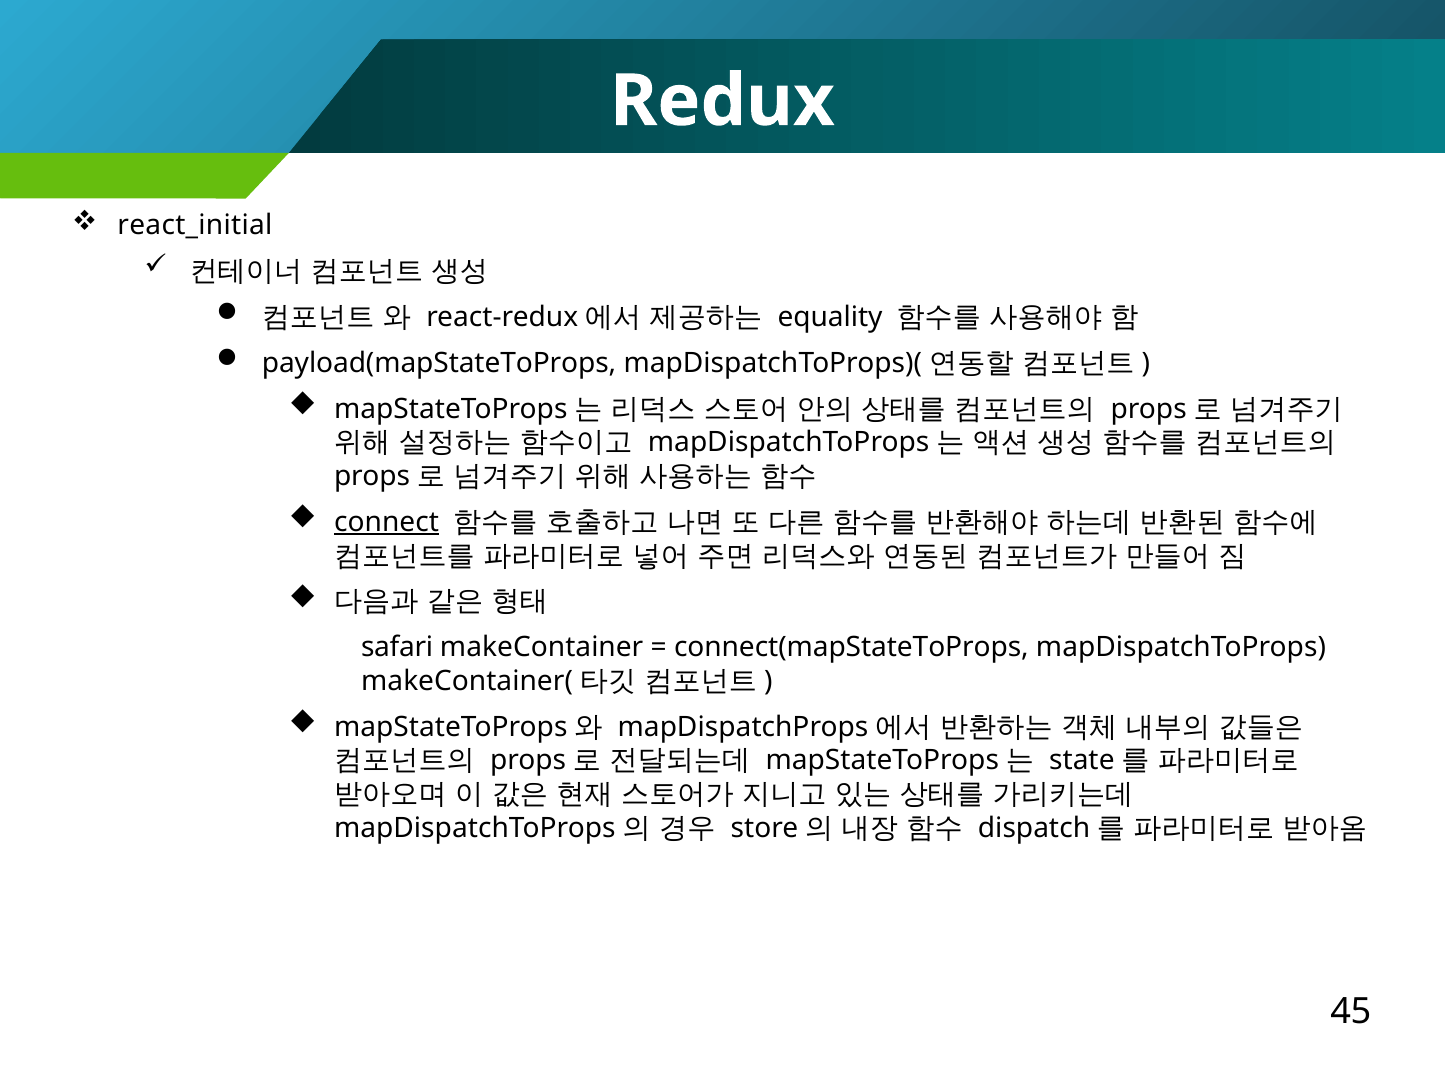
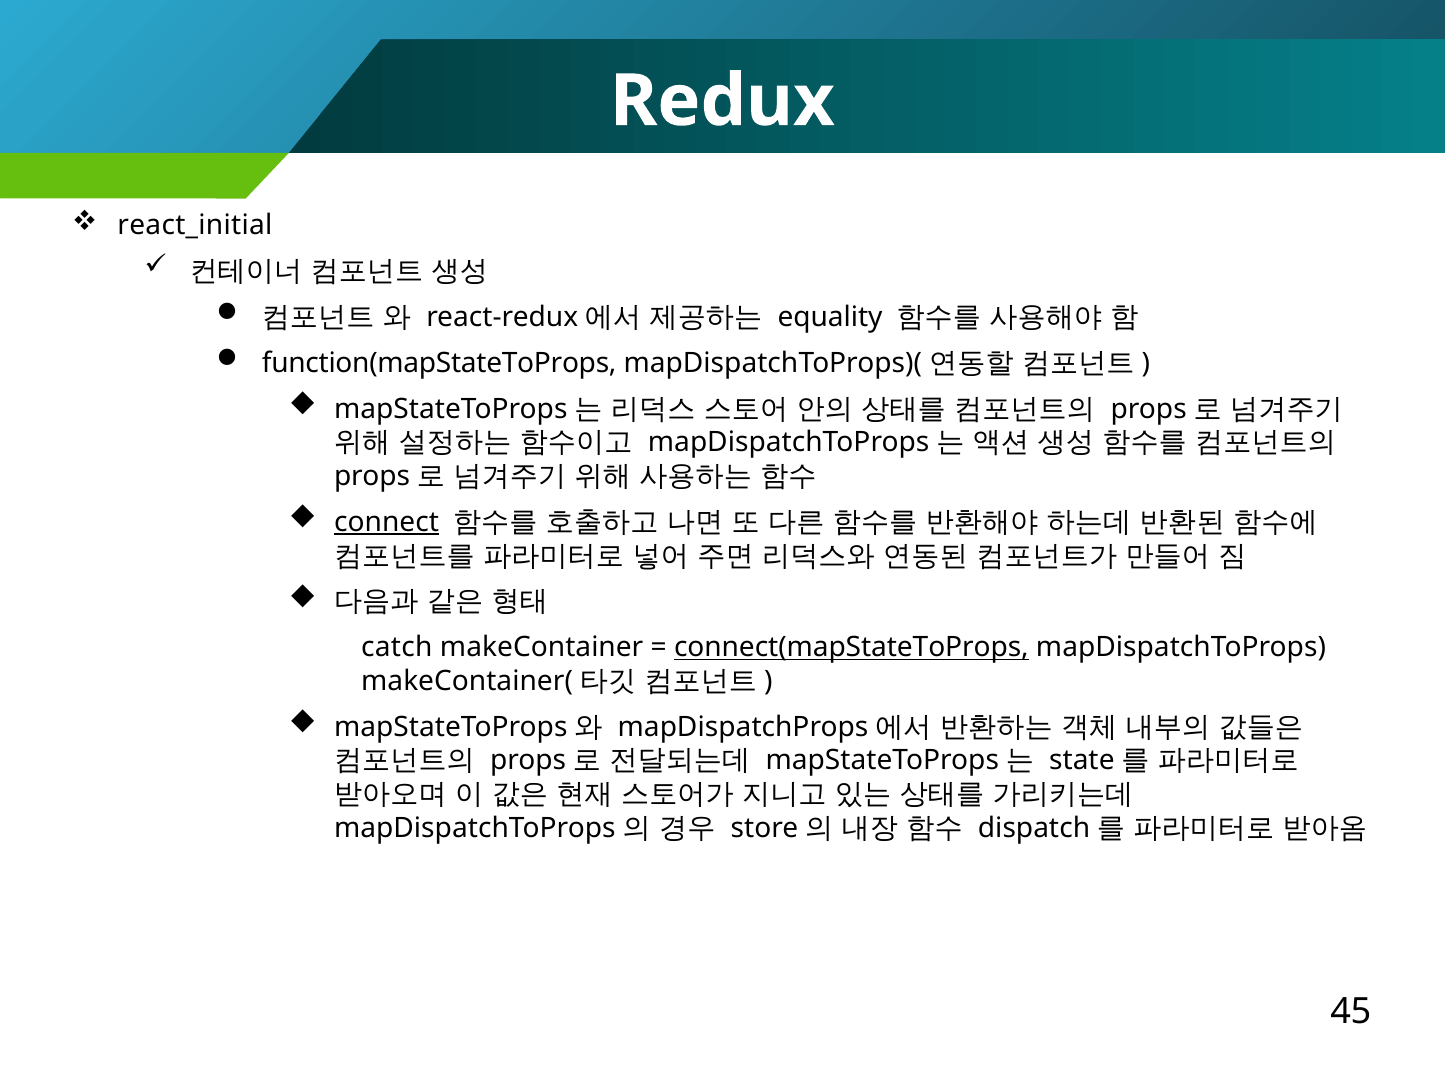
payload(mapStateToProps: payload(mapStateToProps -> function(mapStateToProps (439, 363)
safari: safari -> catch (397, 647)
connect(mapStateToProps underline: none -> present (851, 647)
